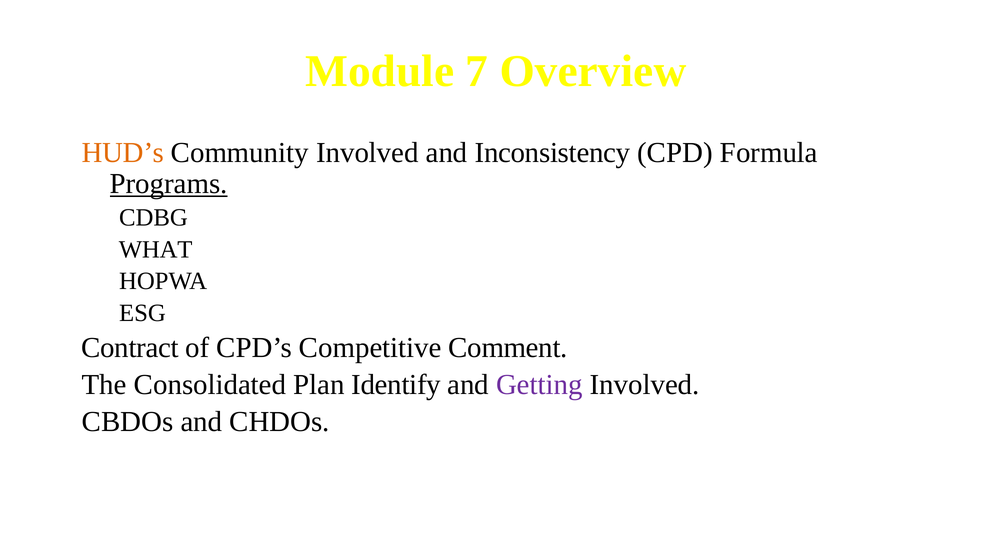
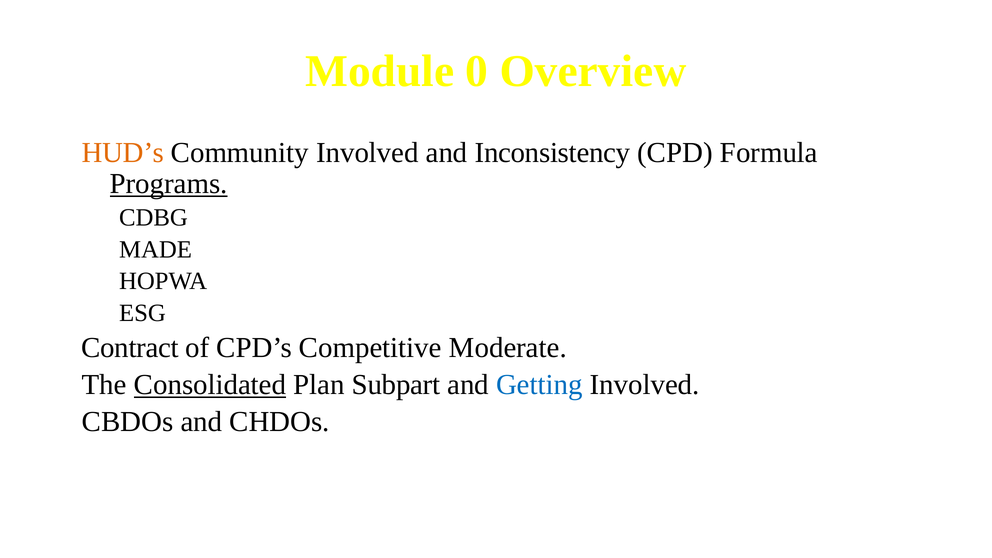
7: 7 -> 0 (477, 71)
WHAT: WHAT -> MADE (156, 250)
Comment: Comment -> Moderate (508, 348)
Consolidated underline: none -> present (210, 385)
Identify: Identify -> Subpart (396, 385)
Getting colour: purple -> blue (539, 385)
